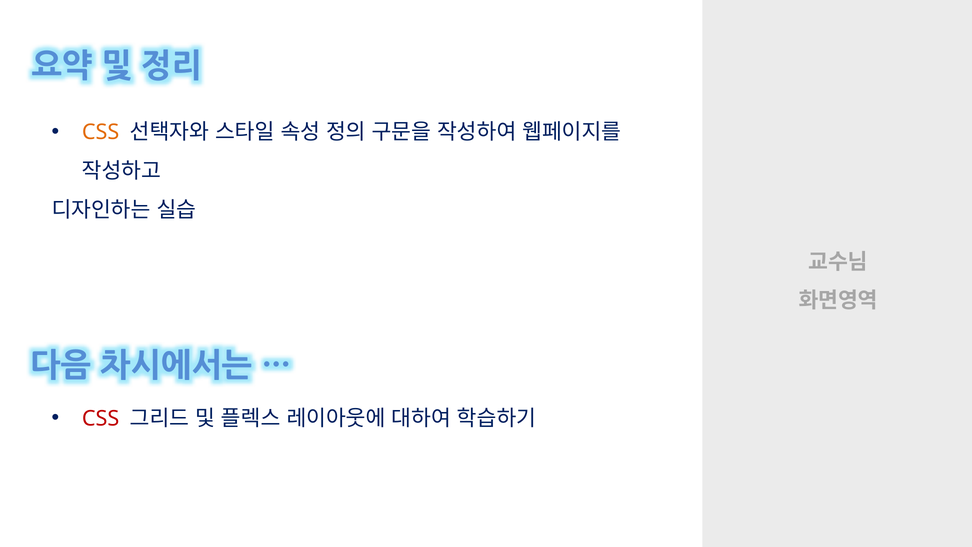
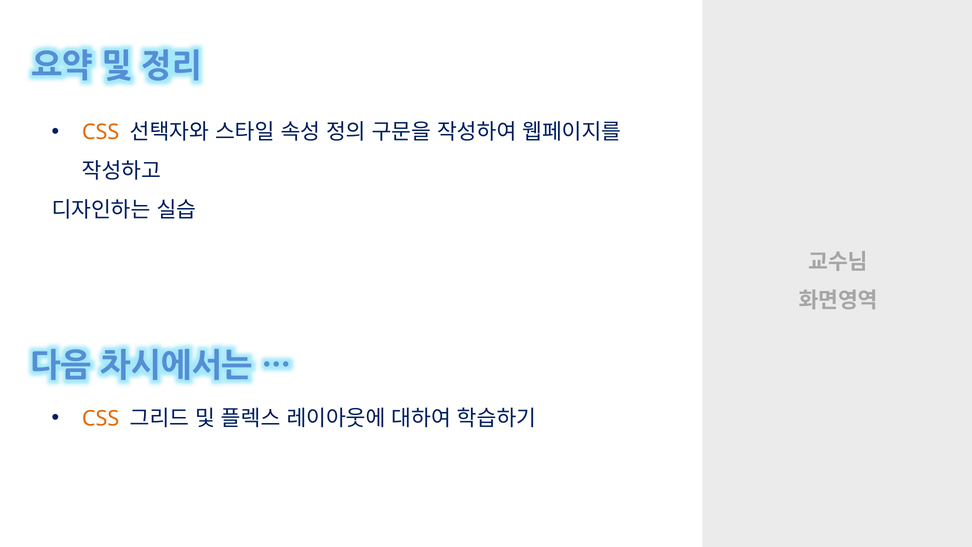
CSS colour: red -> orange (101, 418)
